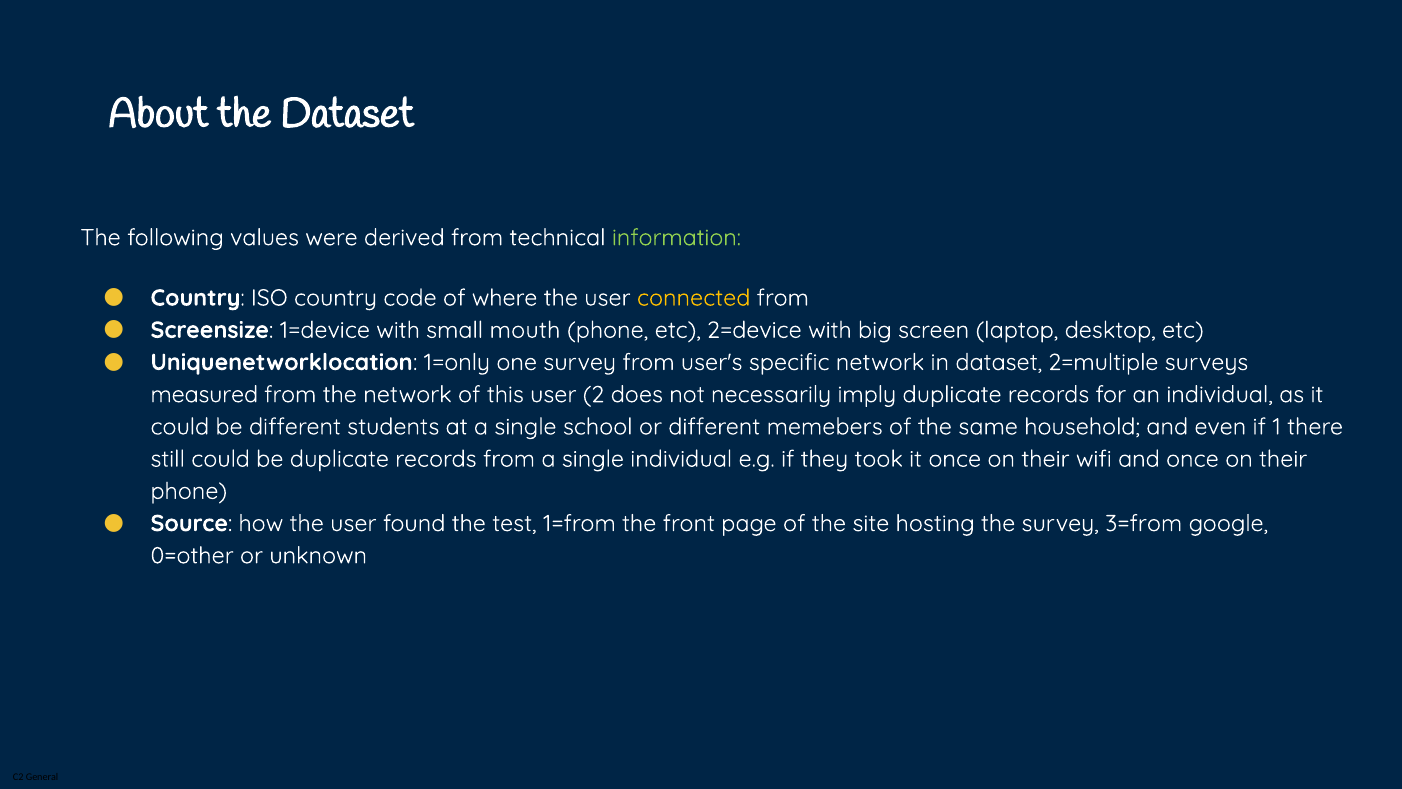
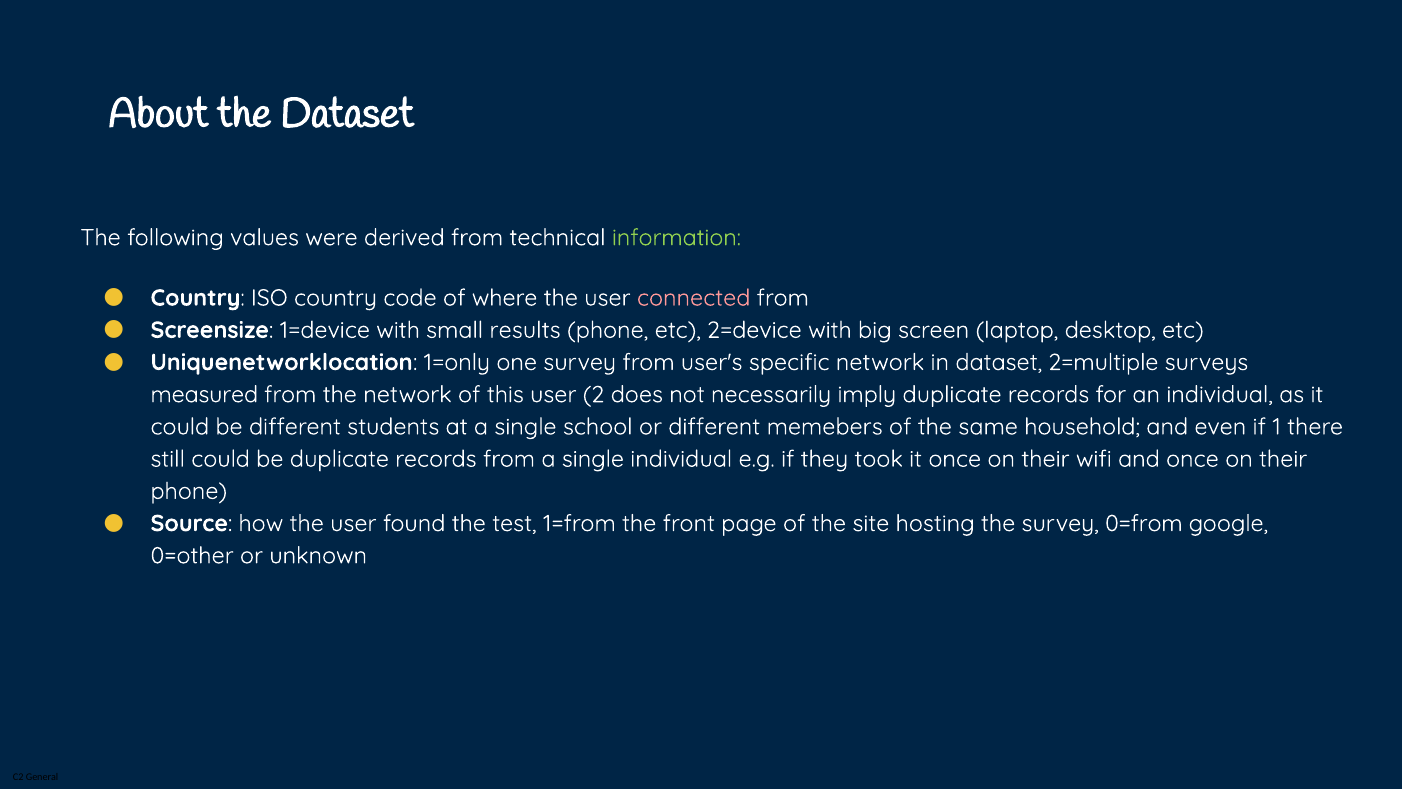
connected colour: yellow -> pink (694, 298)
mouth: mouth -> results (525, 330)
3=from: 3=from -> 0=from (1144, 523)
